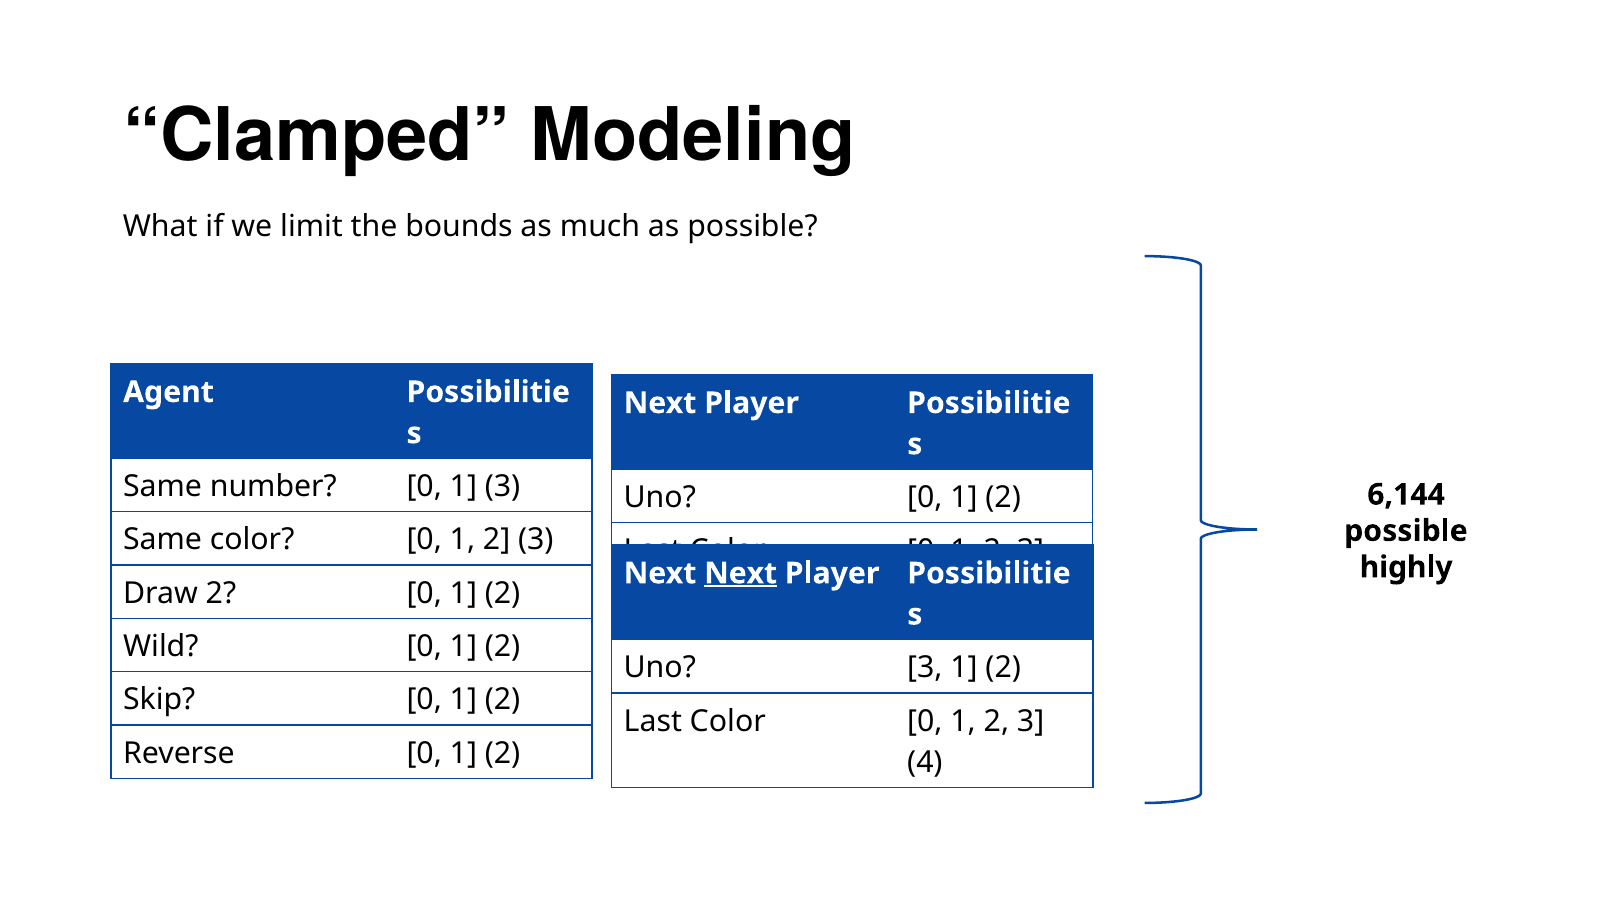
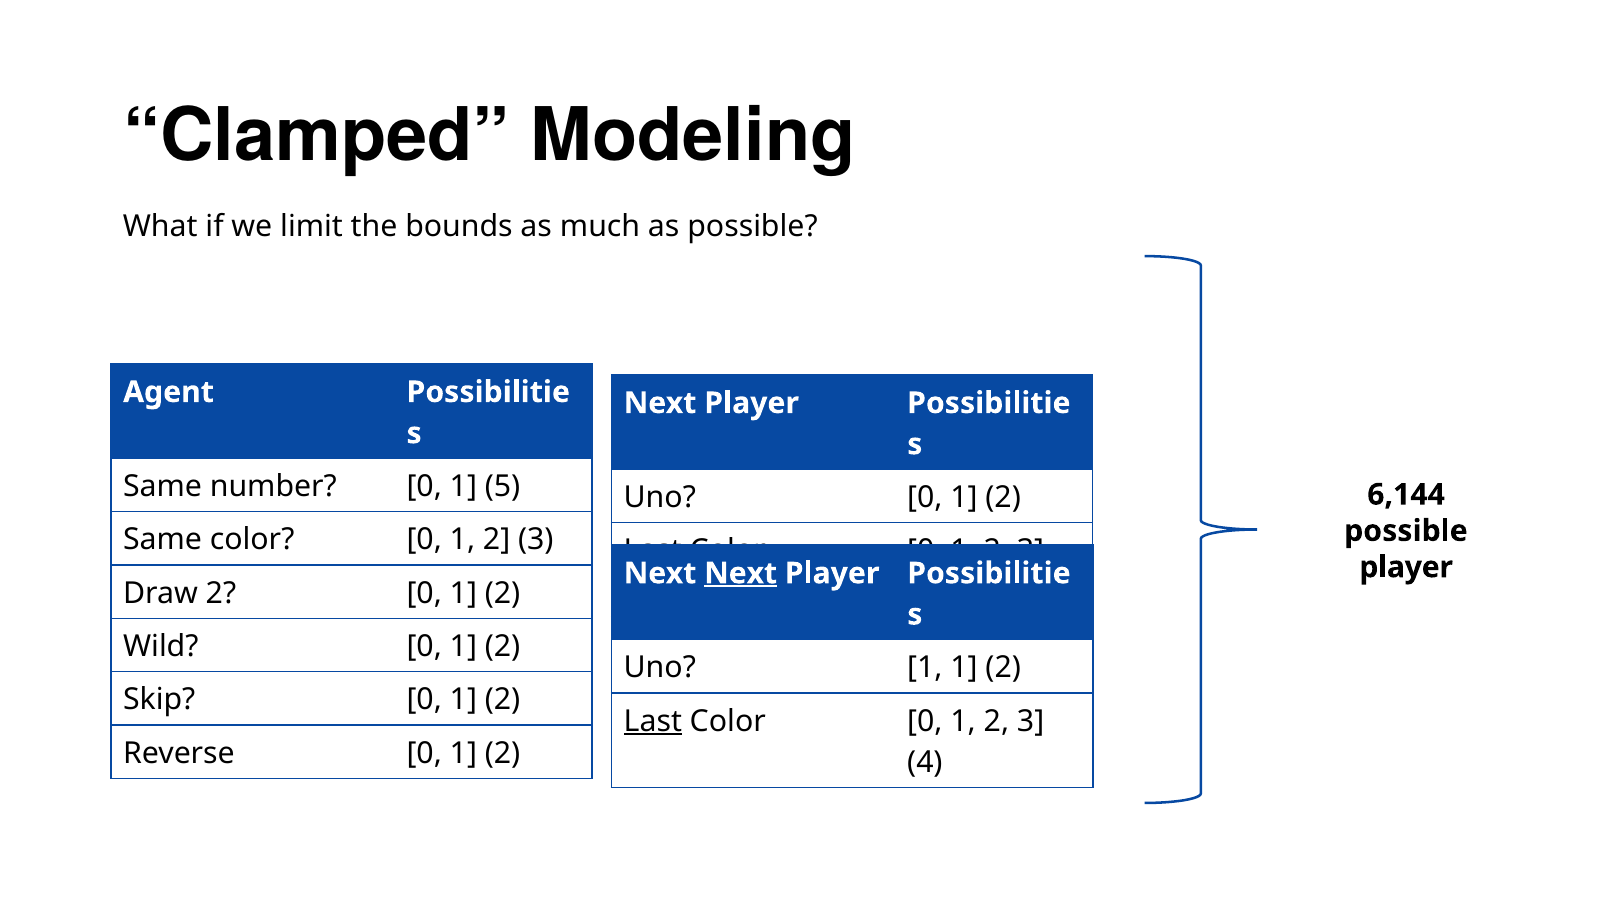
1 3: 3 -> 5 (503, 487)
highly: highly -> player (1406, 568)
Uno 3: 3 -> 1 (925, 668)
Last underline: none -> present (653, 722)
